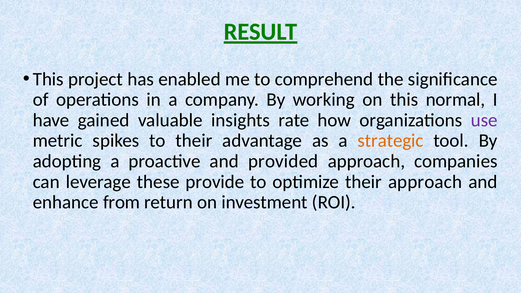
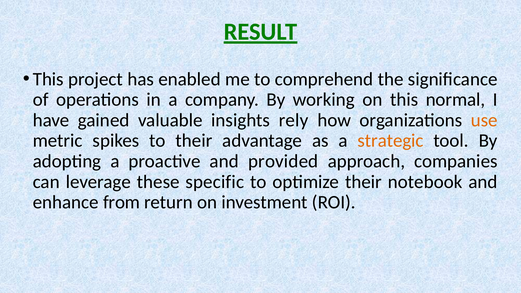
rate: rate -> rely (294, 120)
use colour: purple -> orange (484, 120)
provide: provide -> specific (215, 182)
their approach: approach -> notebook (425, 182)
